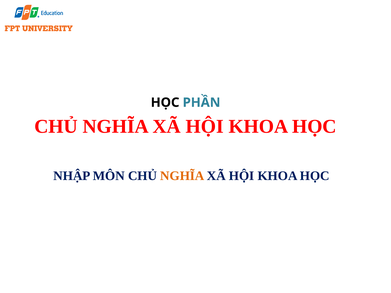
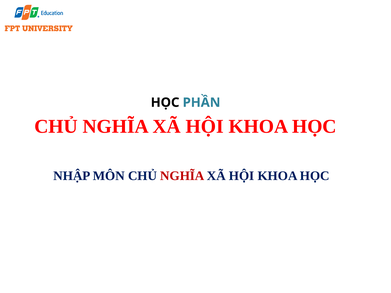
NGHĨA colour: orange -> red (182, 176)
